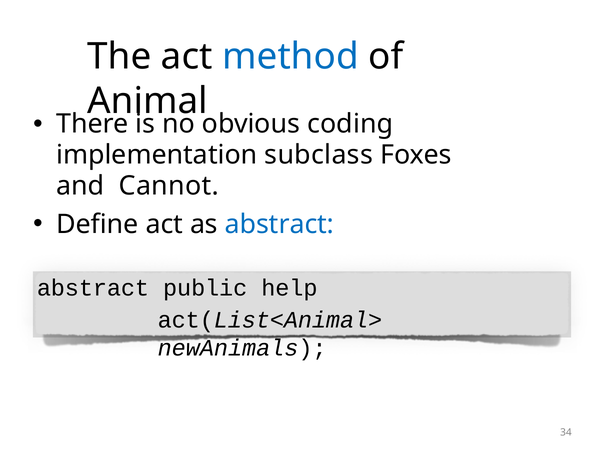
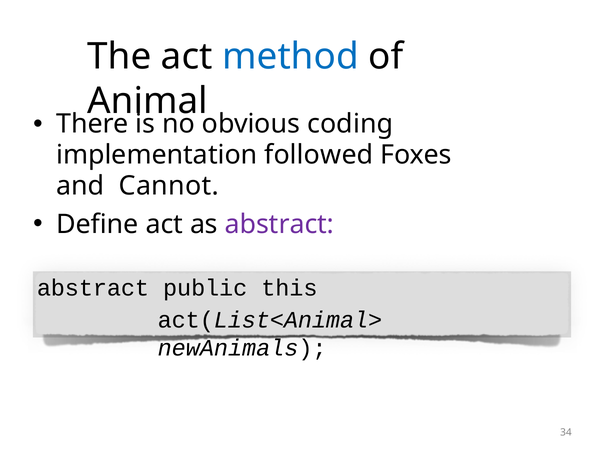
subclass: subclass -> followed (319, 155)
abstract colour: blue -> purple (279, 224)
help: help -> this (289, 288)
